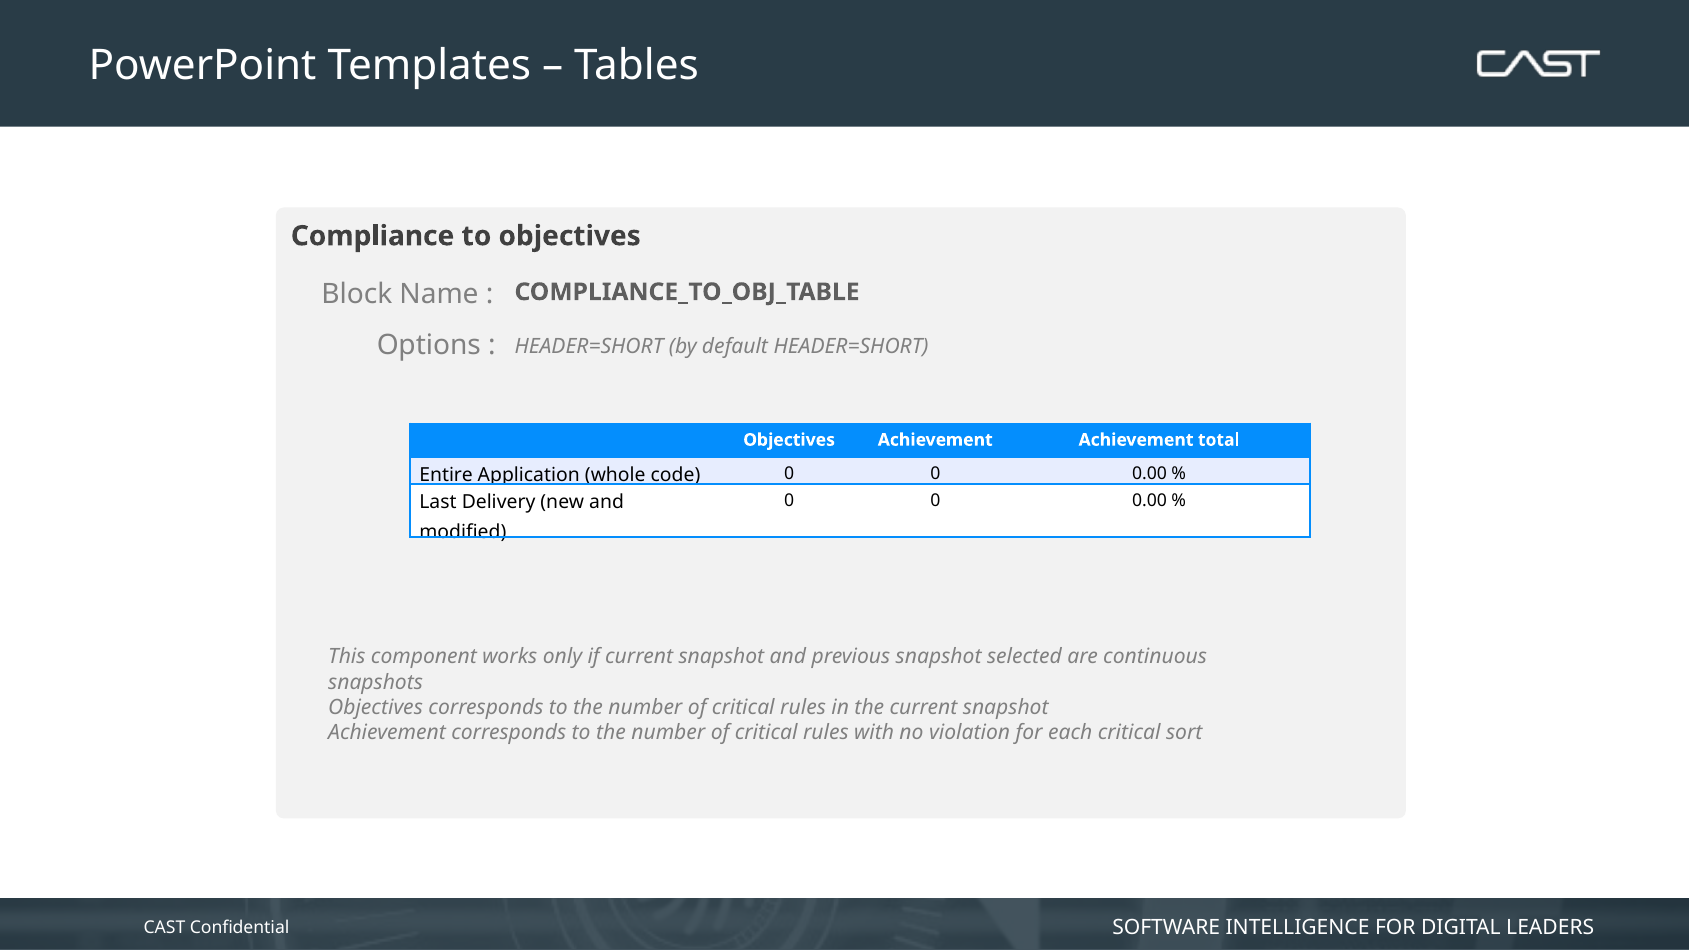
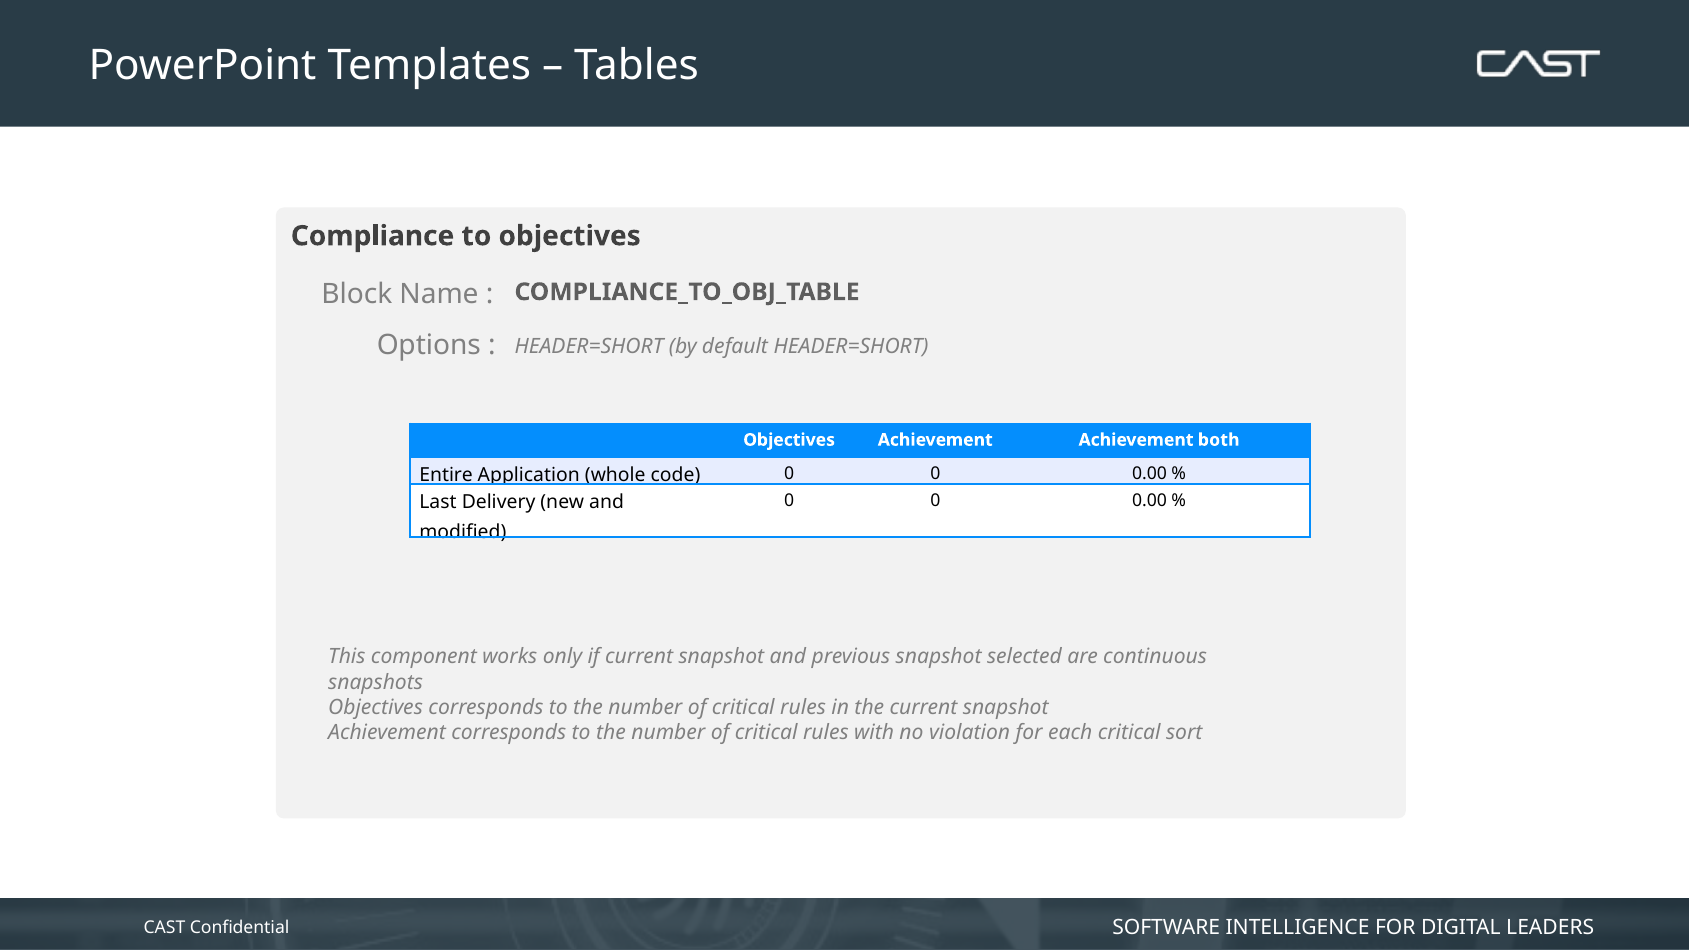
total: total -> both (1219, 440)
